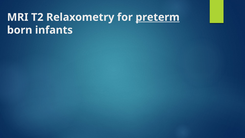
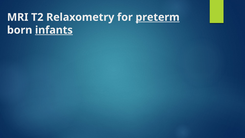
infants underline: none -> present (54, 30)
